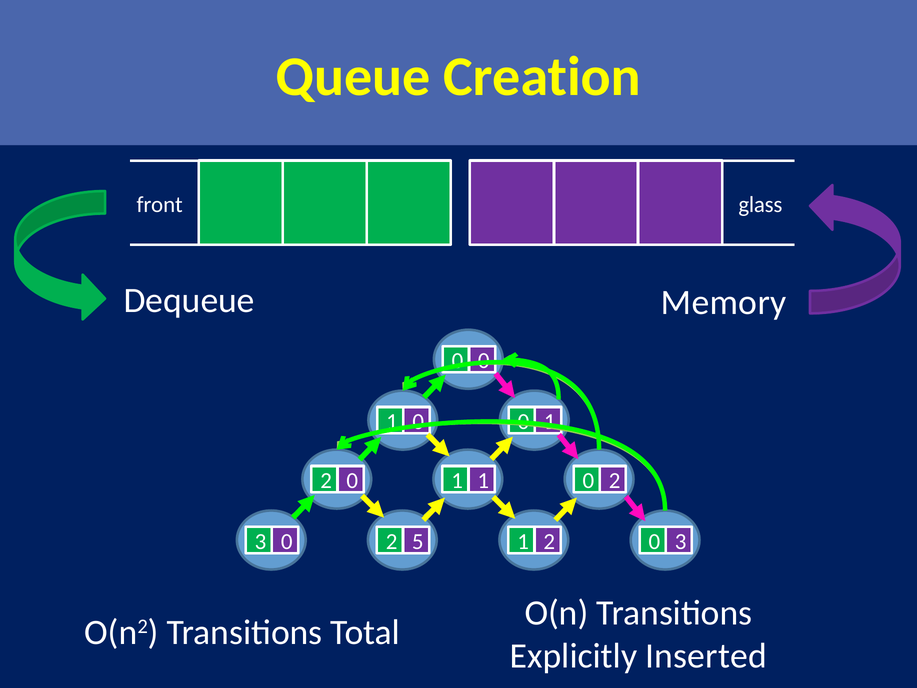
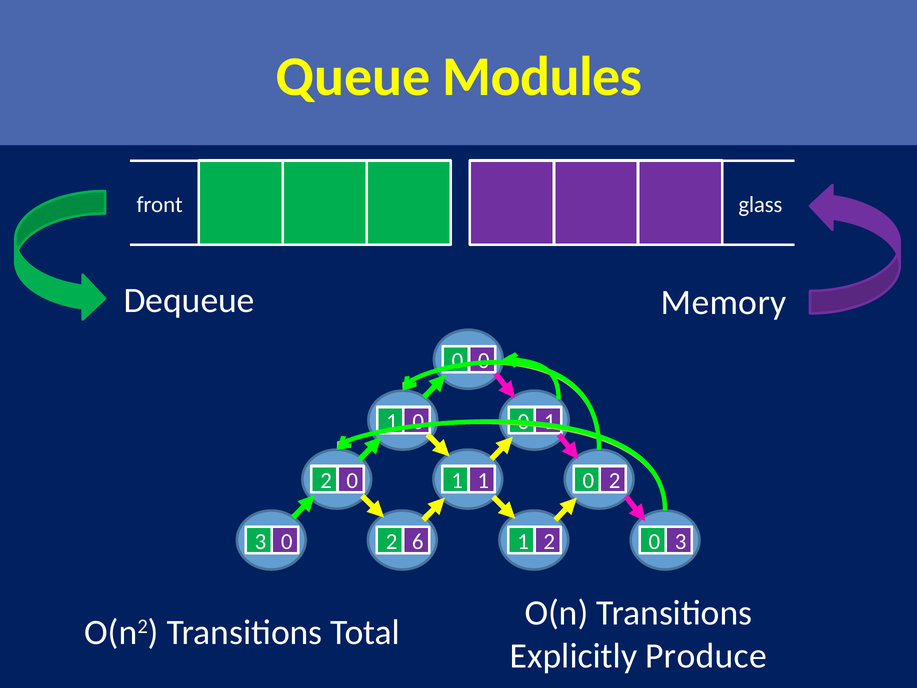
Creation: Creation -> Modules (542, 76)
5: 5 -> 6 (418, 541)
Inserted: Inserted -> Produce (706, 656)
